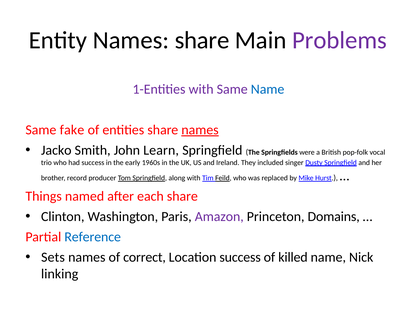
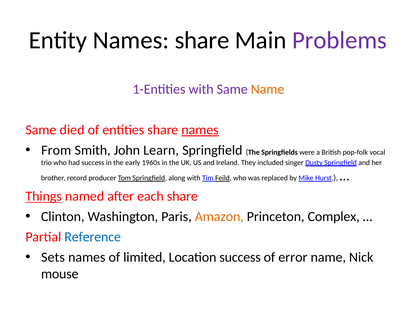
Name colour: blue -> orange (268, 89)
fake: fake -> died (72, 130)
Jacko: Jacko -> From (56, 150)
Things underline: none -> present (44, 196)
Amazon colour: purple -> orange (219, 217)
Domains: Domains -> Complex (334, 217)
correct: correct -> limited (144, 257)
killed: killed -> error (293, 257)
linking: linking -> mouse (60, 274)
